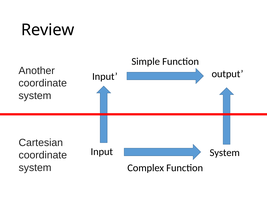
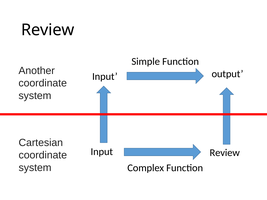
Input System: System -> Review (225, 153)
